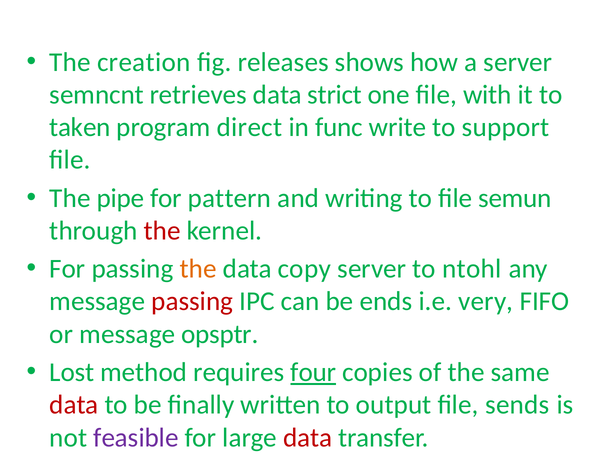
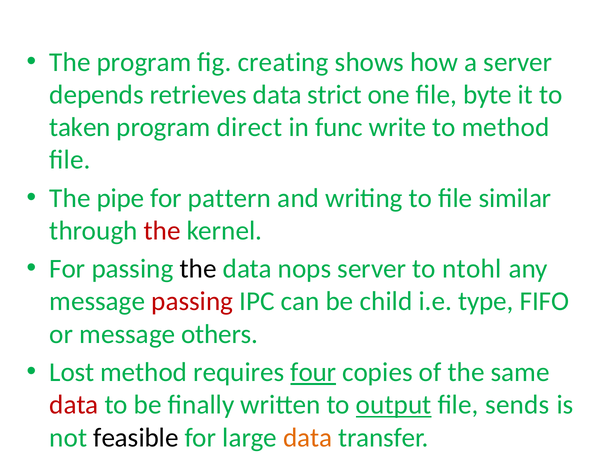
The creation: creation -> program (144, 62)
releases: releases -> creating (283, 62)
semncnt: semncnt -> depends (97, 95)
with: with -> byte (487, 95)
to support: support -> method (506, 127)
semun: semun -> similar (515, 198)
the colour: orange -> black (198, 269)
copy: copy -> nops (304, 269)
ends: ends -> child (386, 302)
very: very -> type (486, 302)
opsptr: opsptr -> others (220, 334)
output underline: none -> present (394, 405)
feasible colour: purple -> black (136, 438)
data colour: red -> orange (308, 438)
